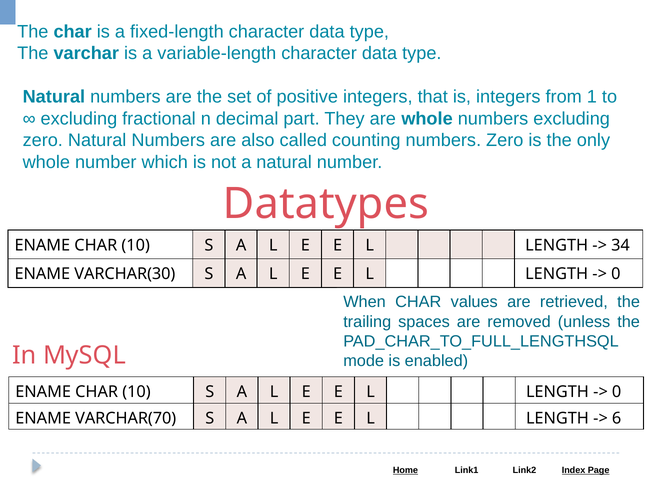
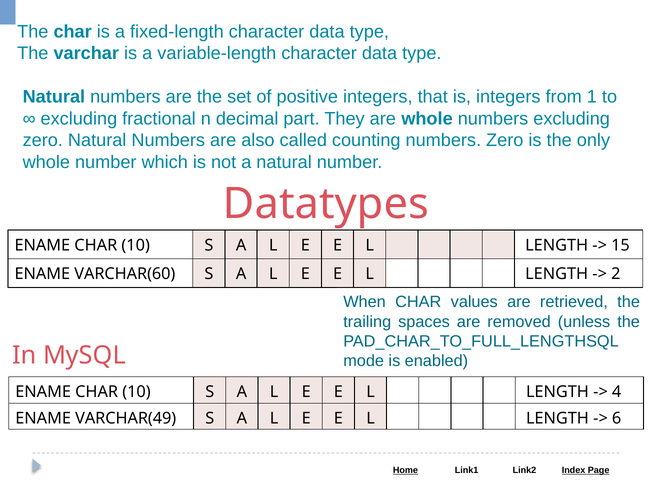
34: 34 -> 15 (620, 245)
VARCHAR(30: VARCHAR(30 -> VARCHAR(60 (125, 274)
0: 0 -> 2 (616, 274)
0: 0 -> 4 (617, 392)
VARCHAR(70: VARCHAR(70 -> VARCHAR(49 (126, 418)
